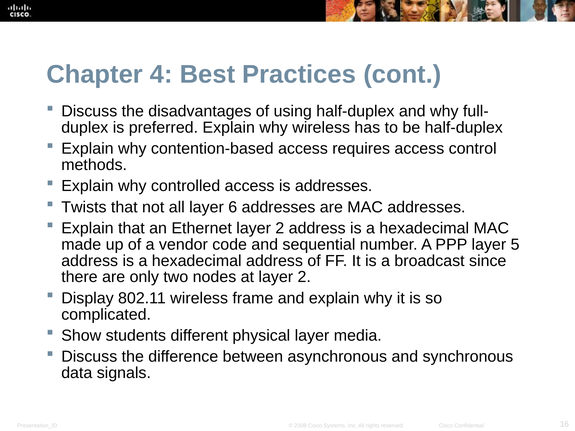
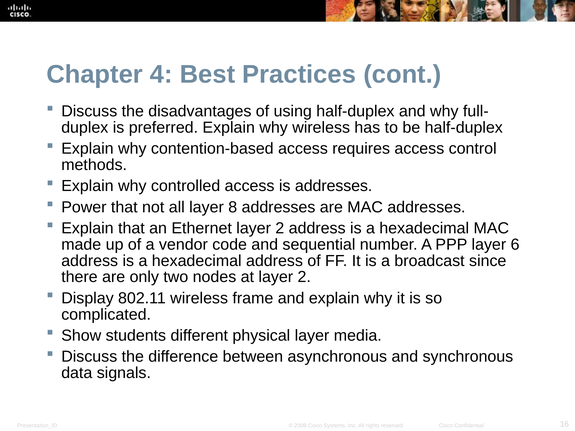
Twists: Twists -> Power (84, 207)
6: 6 -> 8 (233, 207)
5: 5 -> 6 (515, 245)
